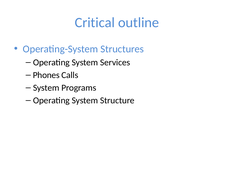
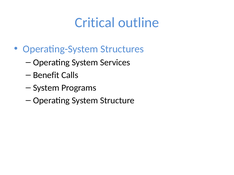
Phones: Phones -> Benefit (46, 75)
